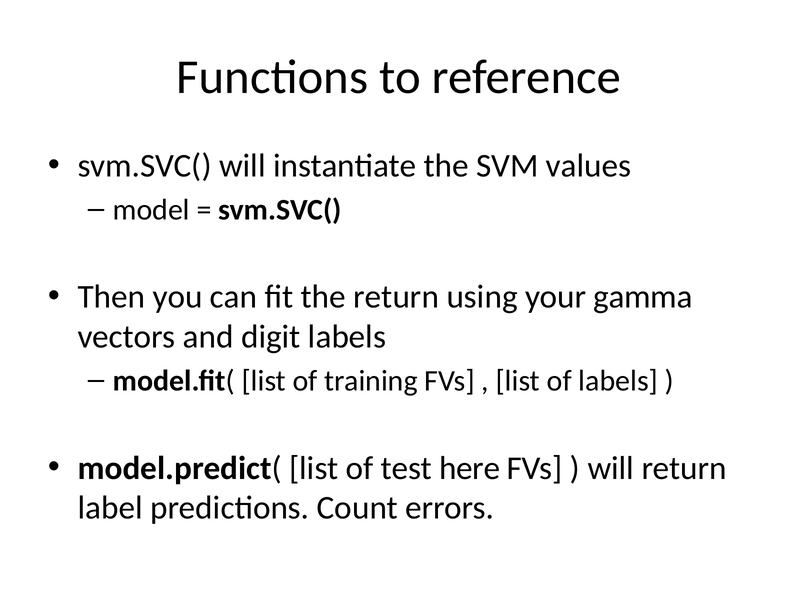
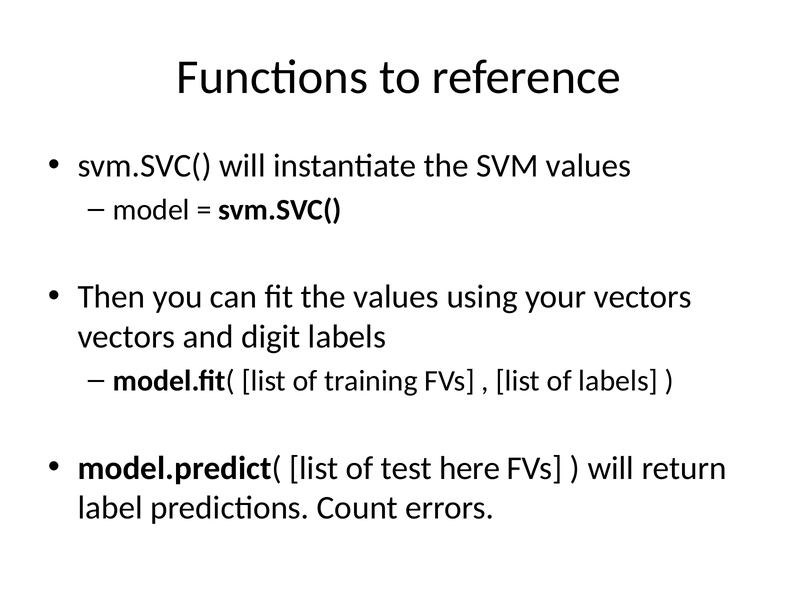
the return: return -> values (396, 297)
your gamma: gamma -> vectors (643, 297)
